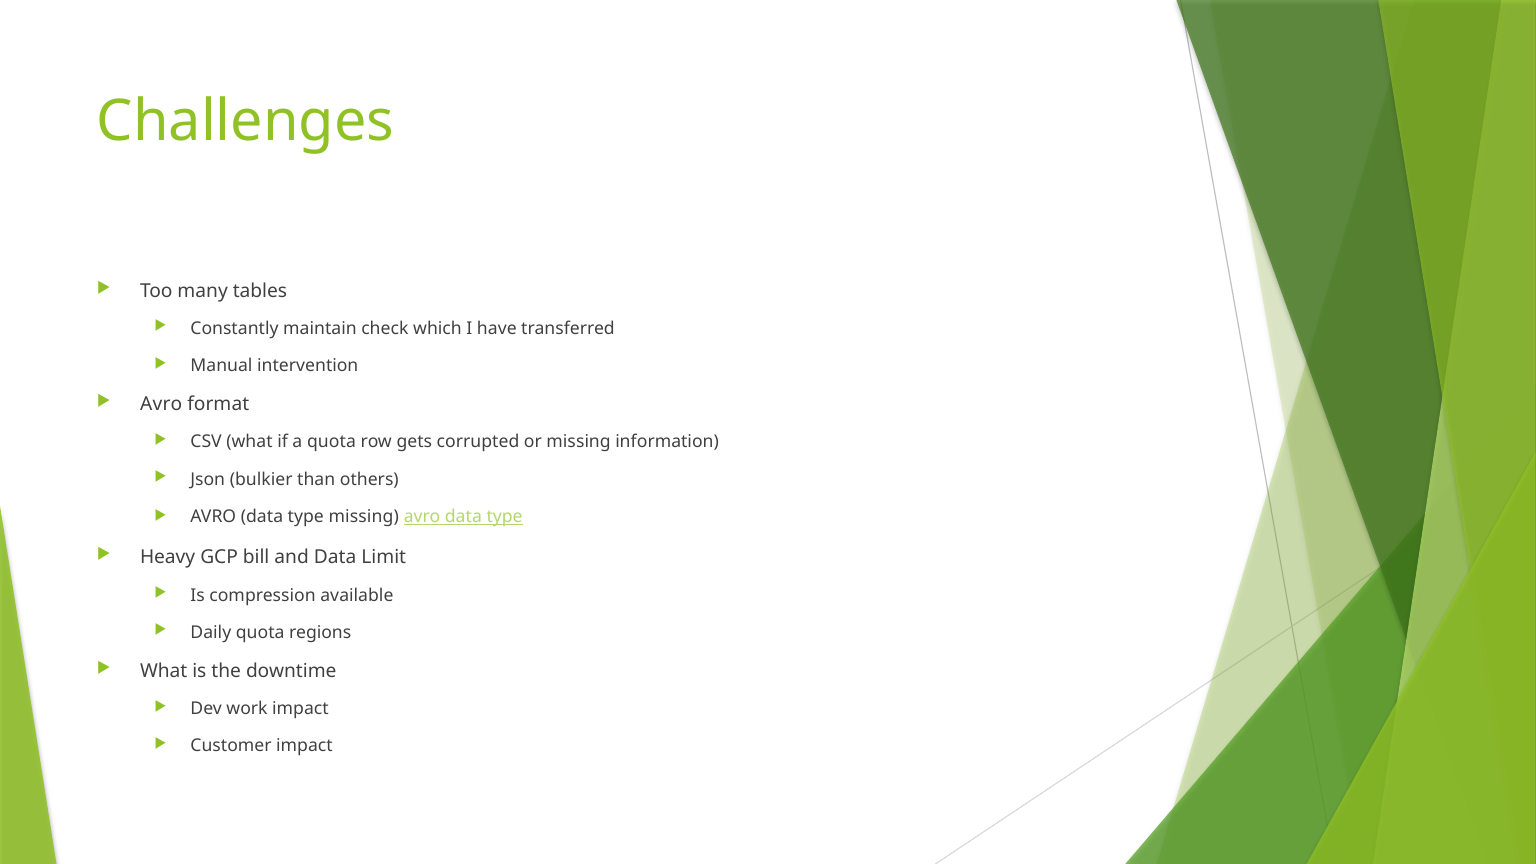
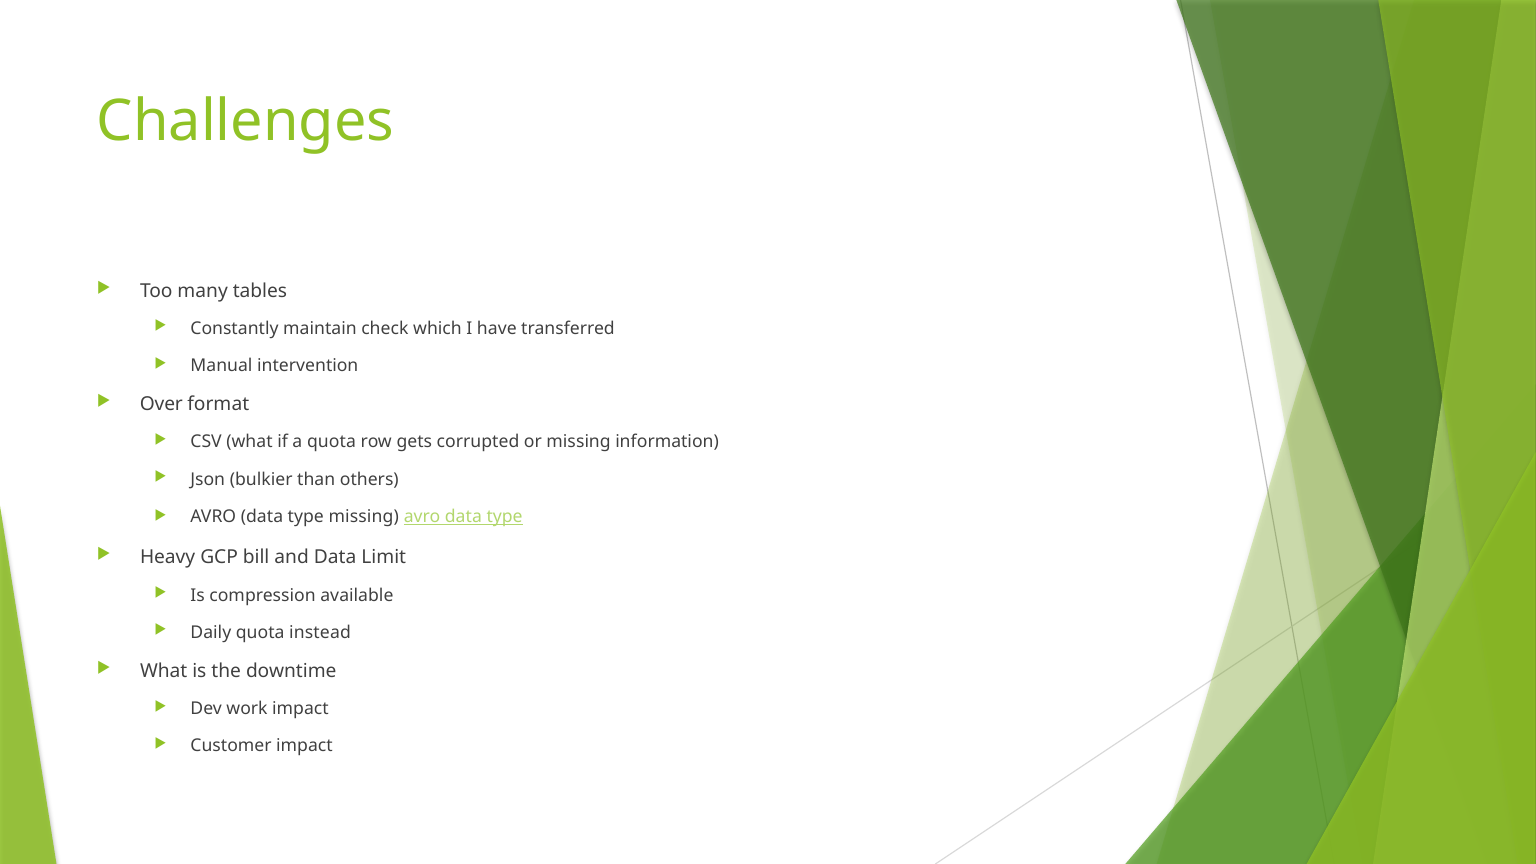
Avro: Avro -> Over (161, 404)
regions: regions -> instead (320, 633)
